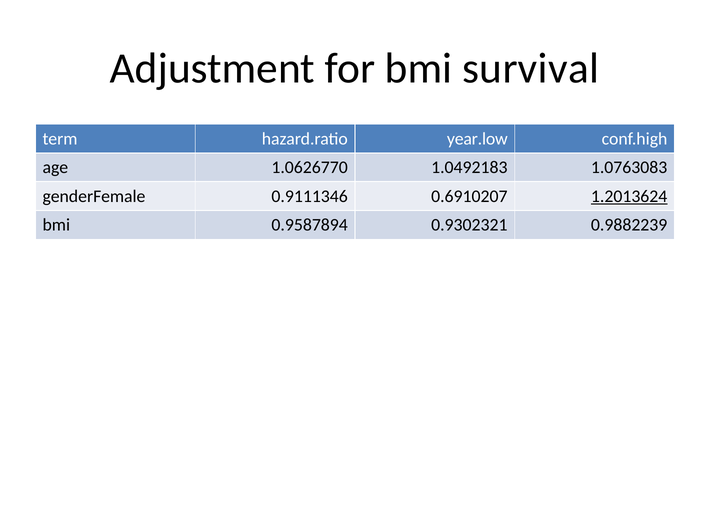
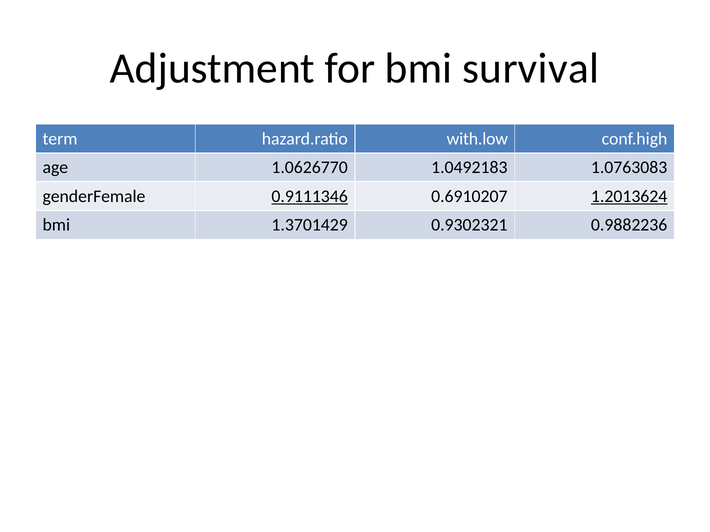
year.low: year.low -> with.low (477, 139)
0.9111346 underline: none -> present (310, 196)
0.9587894: 0.9587894 -> 1.3701429 (310, 225)
0.9882239: 0.9882239 -> 0.9882236 (629, 225)
